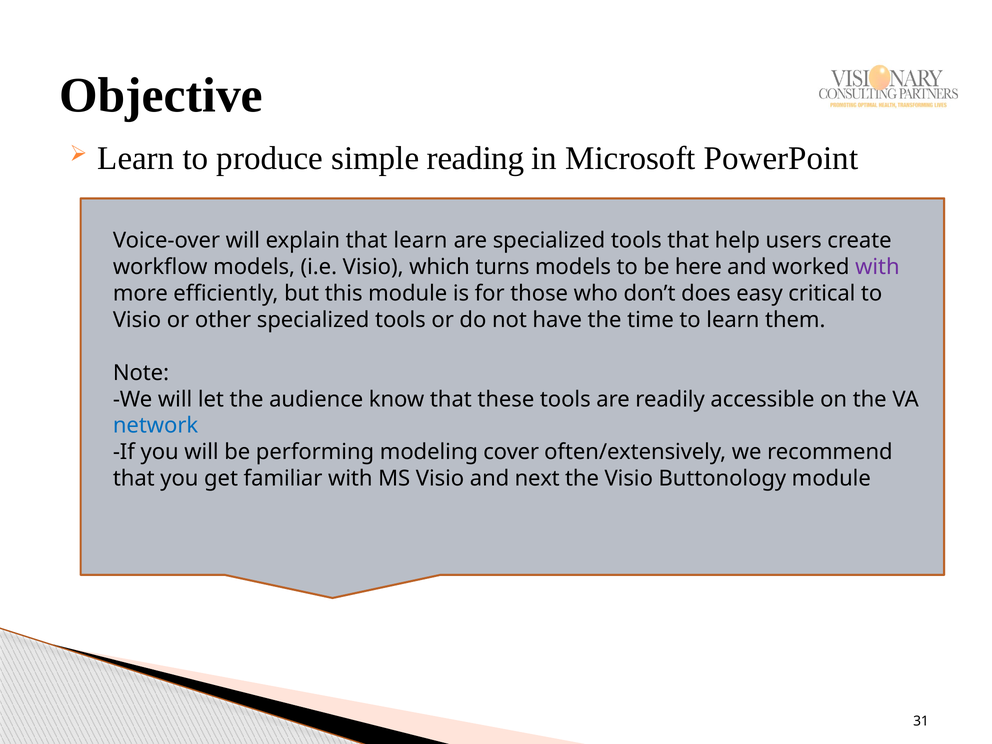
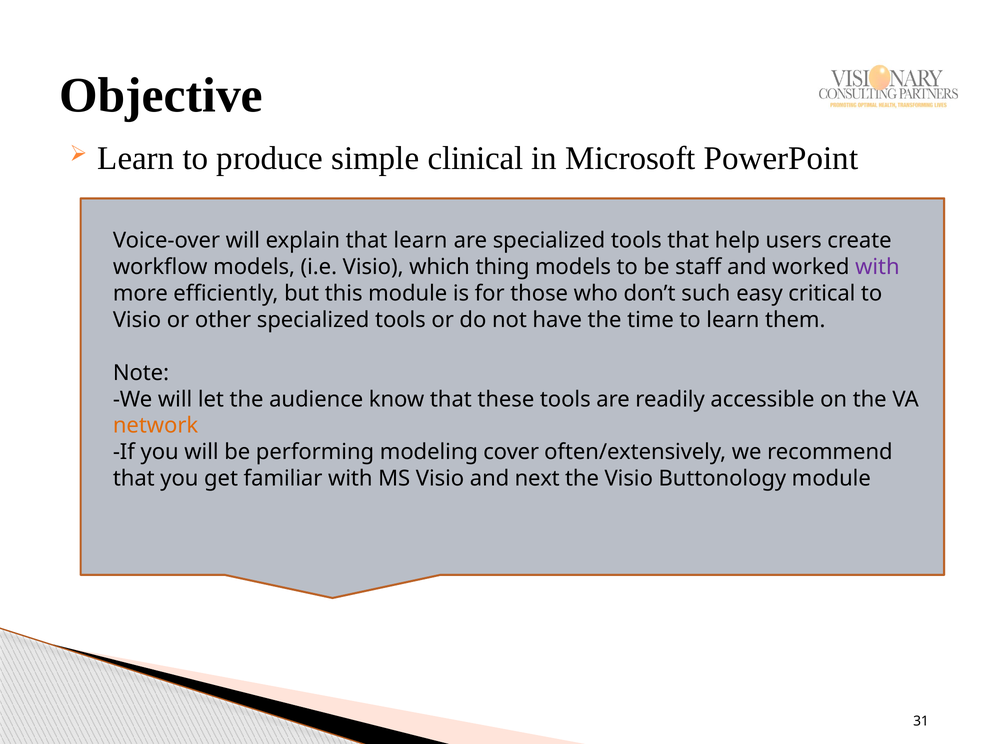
reading: reading -> clinical (475, 158)
turns: turns -> thing (503, 267)
here: here -> staff (698, 267)
does: does -> such (706, 293)
network colour: blue -> orange (156, 426)
